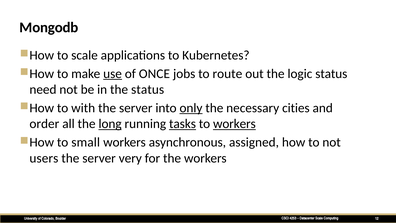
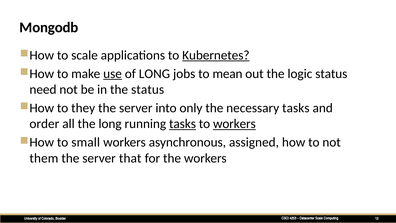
Kubernetes underline: none -> present (216, 55)
of ONCE: ONCE -> LONG (154, 74)
route: route -> mean (227, 74)
with: with -> they (83, 108)
only underline: present -> none (191, 108)
necessary cities: cities -> tasks (296, 108)
long underline: present -> none (110, 124)
users: users -> them (44, 158)
very: very -> that (130, 158)
